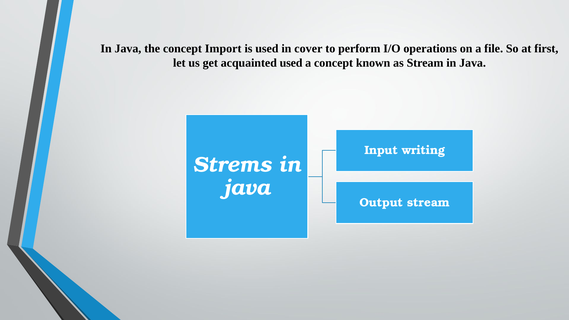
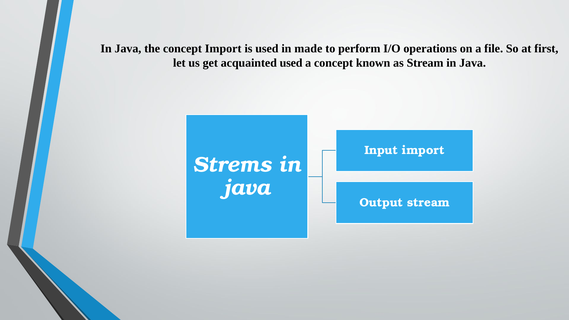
cover: cover -> made (308, 49)
writing: writing -> import (423, 150)
